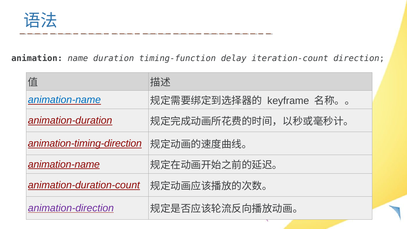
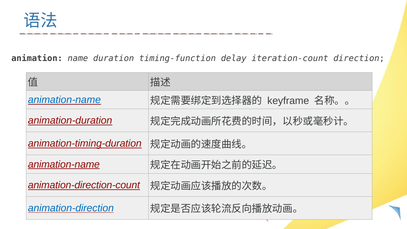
animation-timing-direction: animation-timing-direction -> animation-timing-duration (85, 143)
animation-duration-count: animation-duration-count -> animation-direction-count (84, 185)
animation-direction colour: purple -> blue (71, 208)
